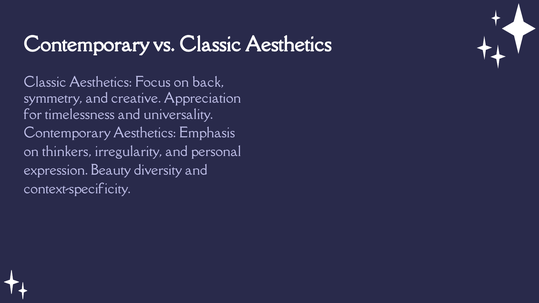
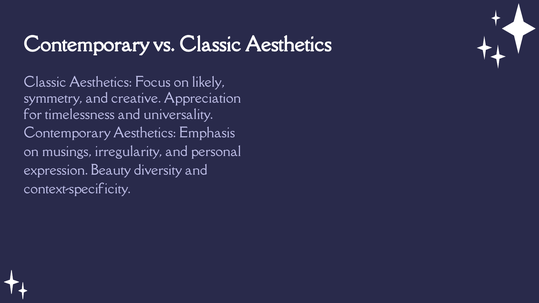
back: back -> likely (208, 82)
thinkers: thinkers -> musings (67, 152)
